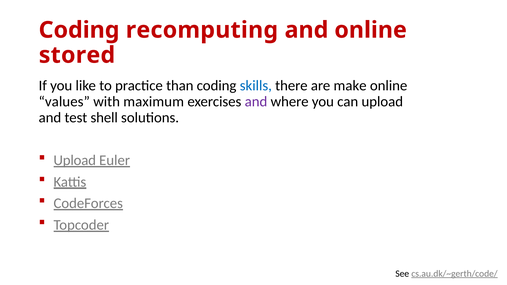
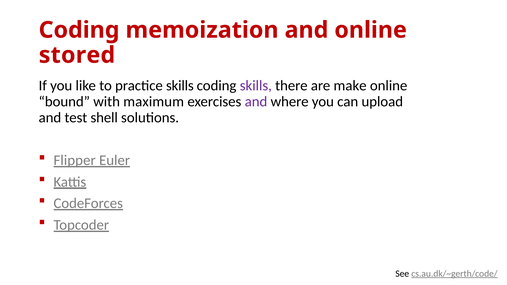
recomputing: recomputing -> memoization (202, 30)
practice than: than -> skills (180, 86)
skills colour: blue -> purple (256, 86)
values: values -> bound (64, 102)
Upload: Upload -> Flipper (75, 160)
